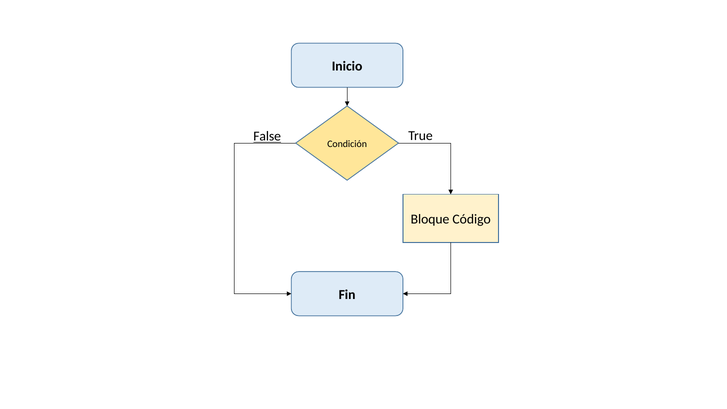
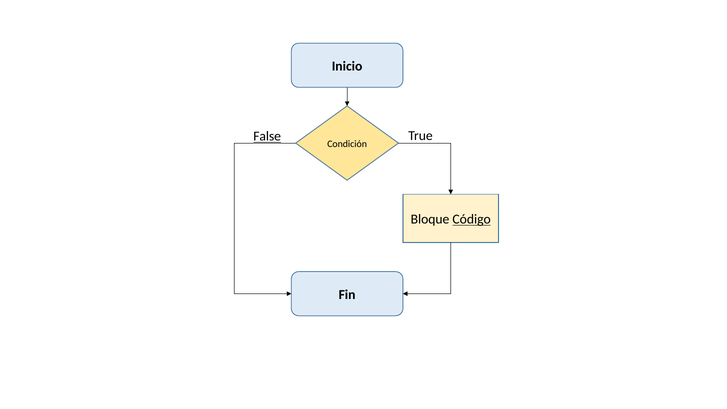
Código underline: none -> present (472, 219)
